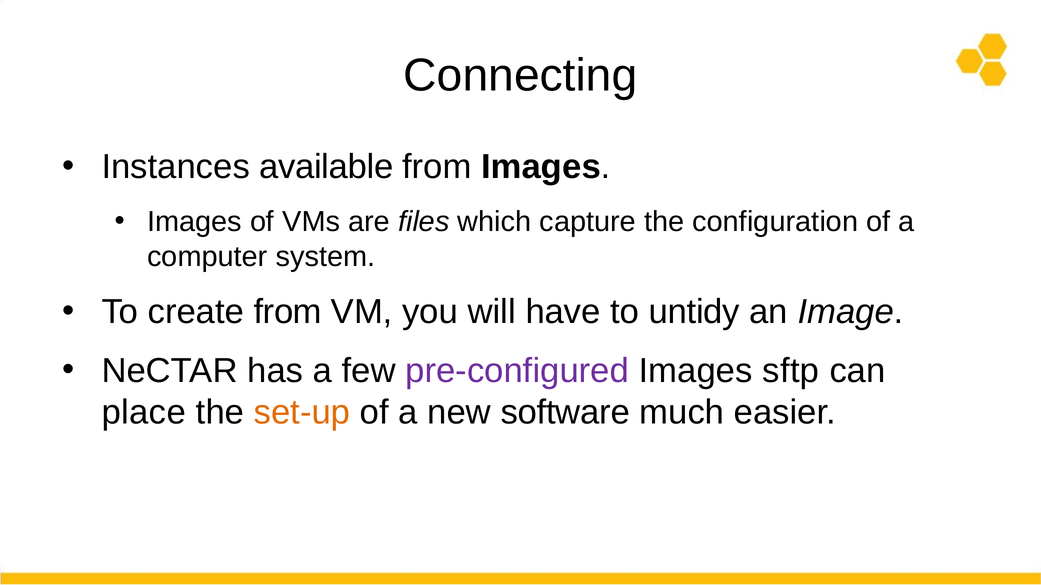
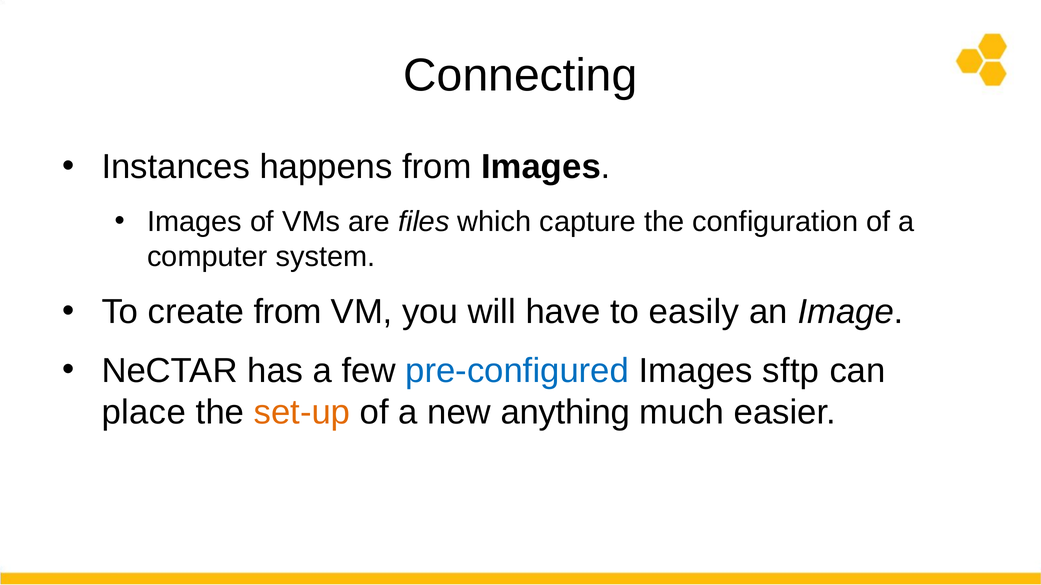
available: available -> happens (326, 167)
untidy: untidy -> easily (694, 312)
pre-configured colour: purple -> blue (517, 371)
software: software -> anything (565, 413)
